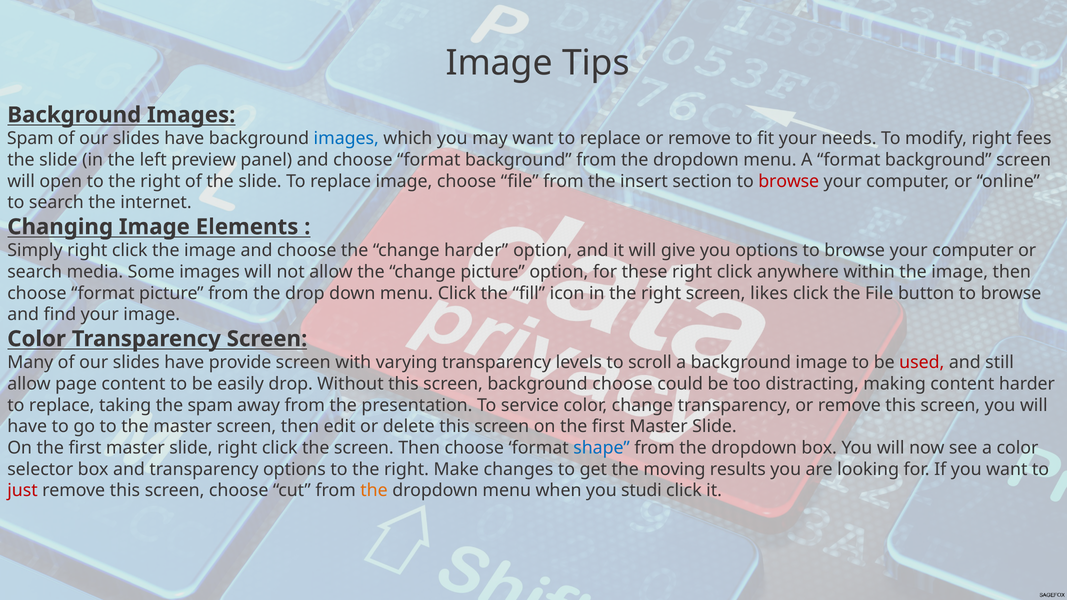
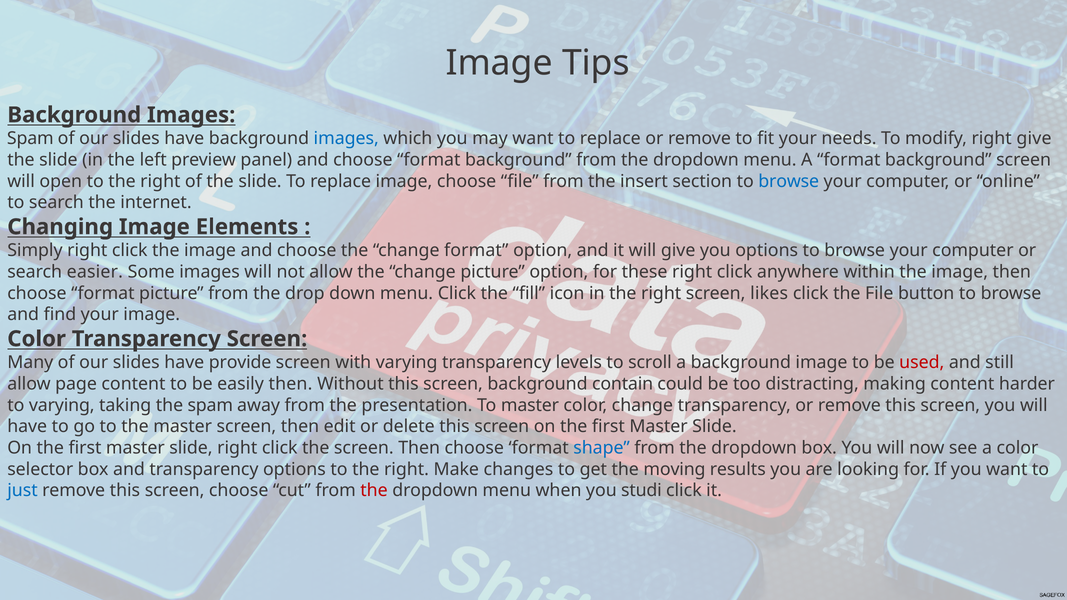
right fees: fees -> give (1034, 139)
browse colour: red -> blue (789, 181)
change harder: harder -> format (476, 251)
media: media -> easier (95, 272)
easily drop: drop -> then (290, 384)
background choose: choose -> contain (623, 384)
replace: replace -> varying (62, 405)
To service: service -> master (530, 405)
just colour: red -> blue (22, 491)
the colour: orange -> red (374, 491)
